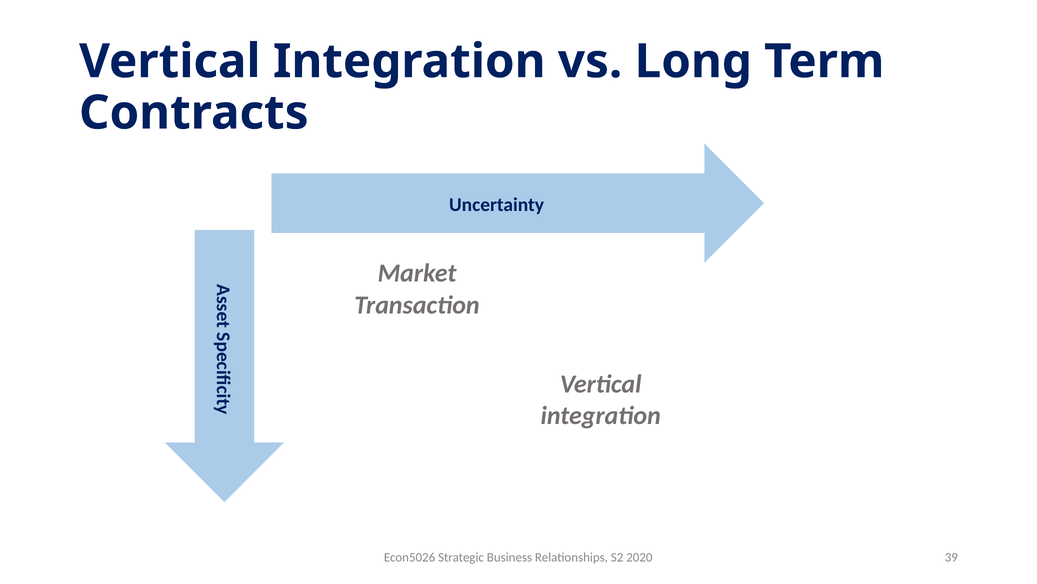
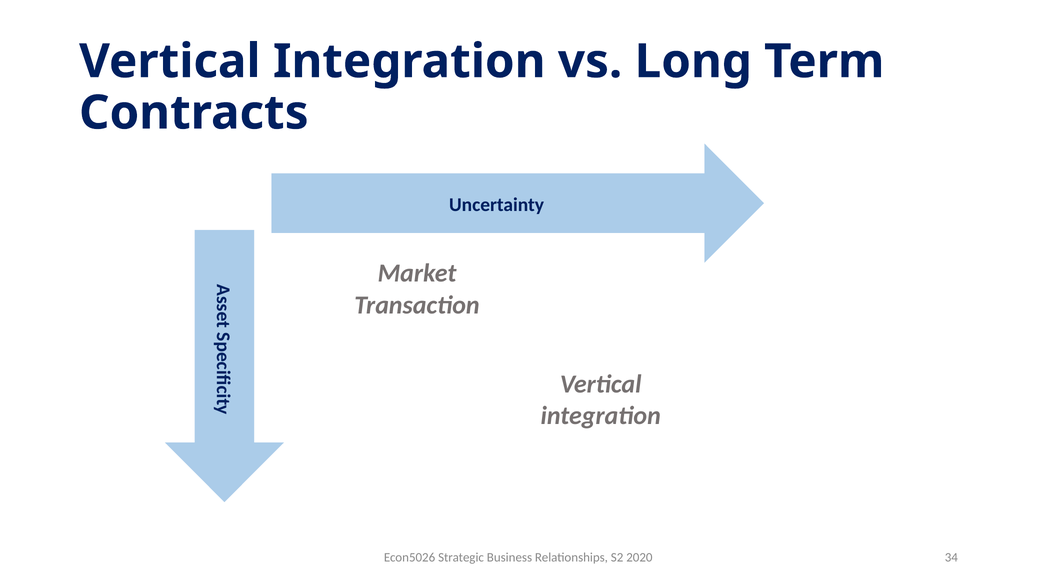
39: 39 -> 34 (951, 557)
